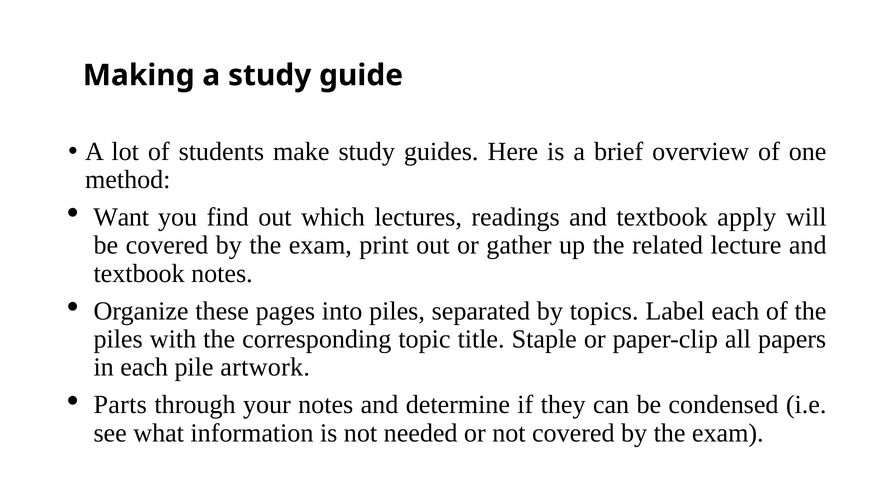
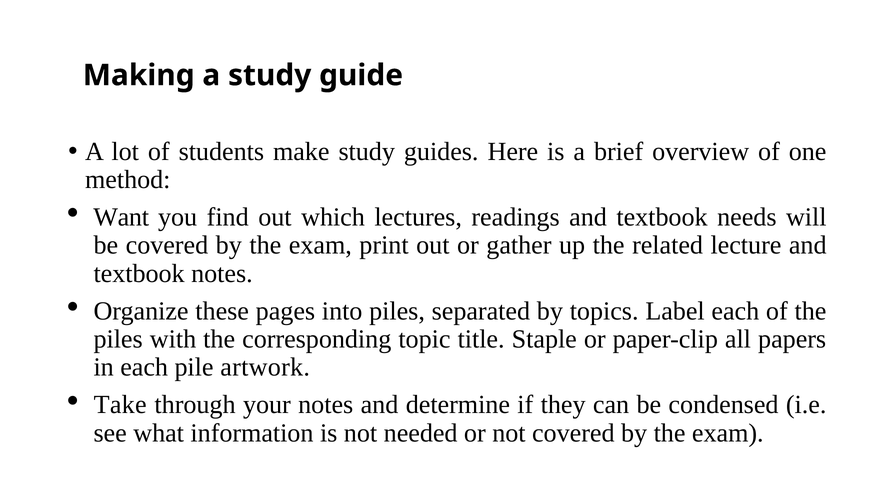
apply: apply -> needs (747, 217)
Parts: Parts -> Take (120, 405)
